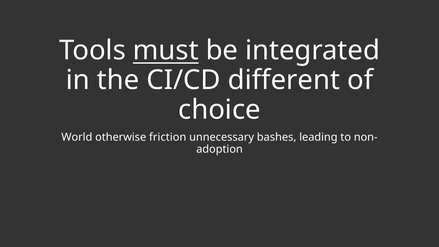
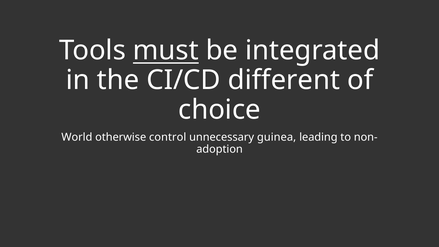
friction: friction -> control (168, 137)
bashes: bashes -> guinea (277, 137)
